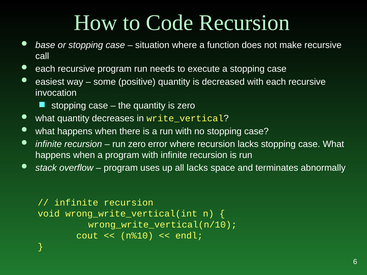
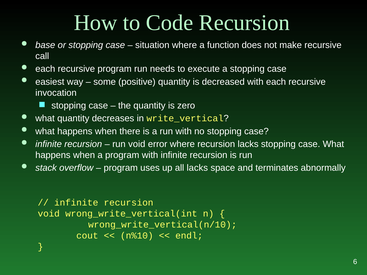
run zero: zero -> void (137, 144)
